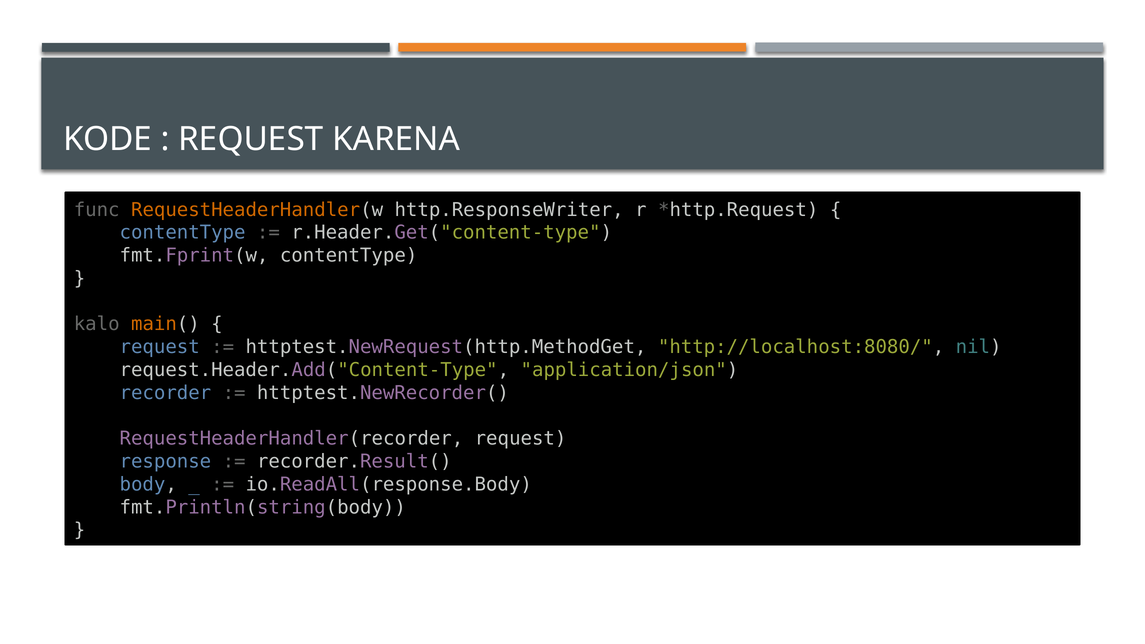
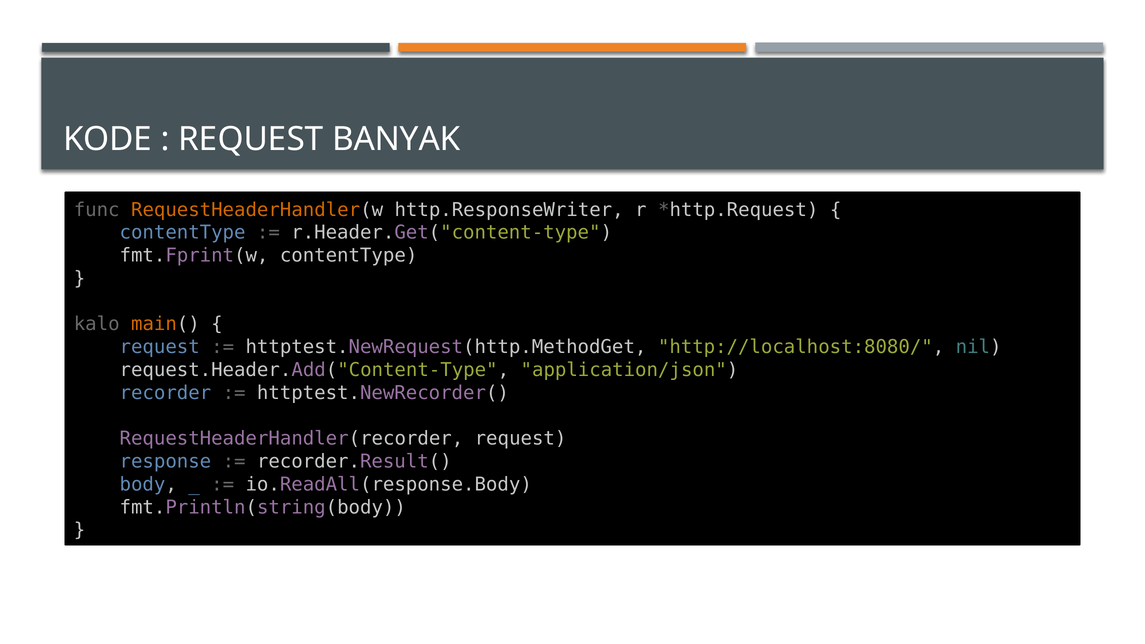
KARENA: KARENA -> BANYAK (396, 139)
